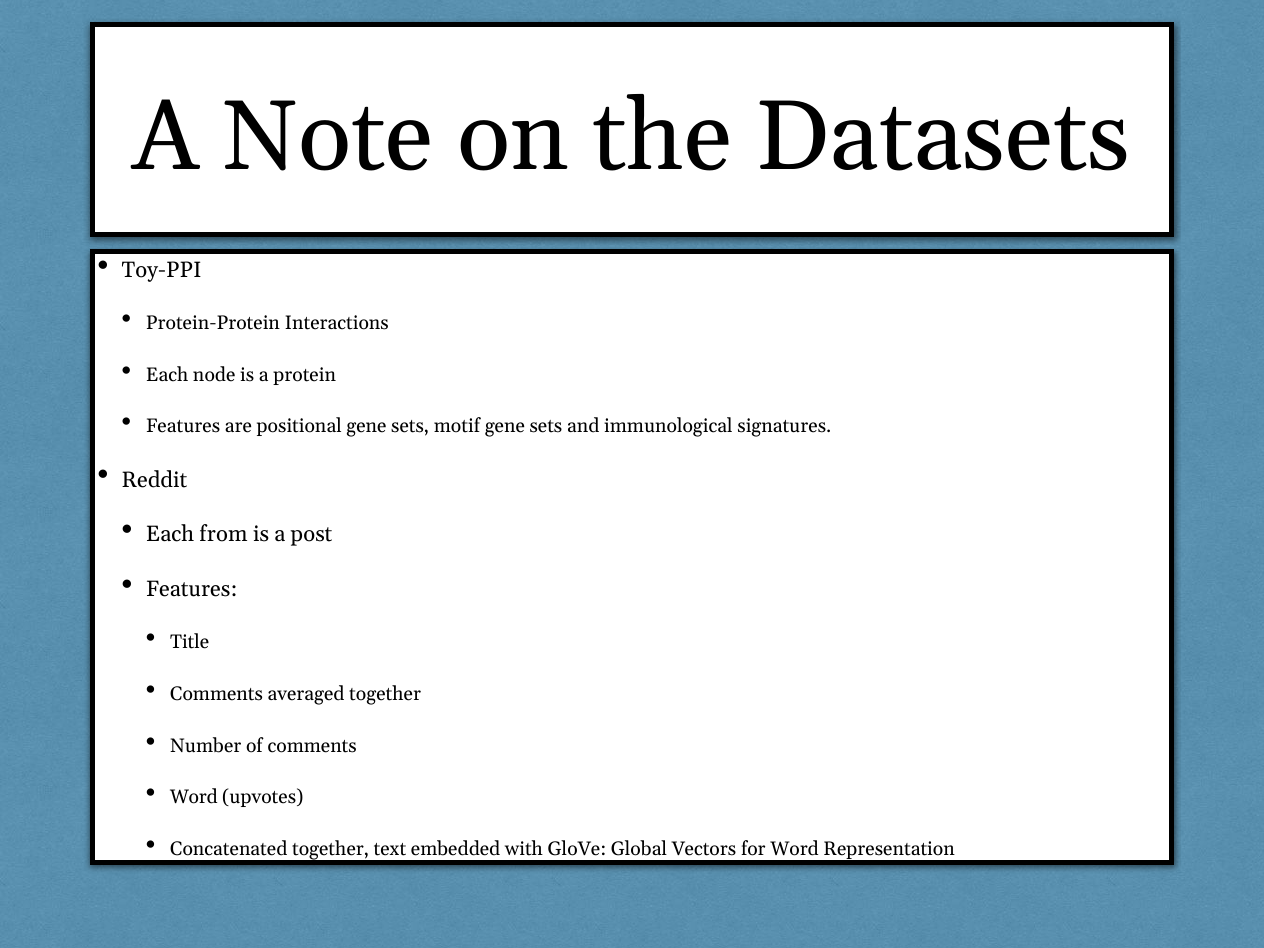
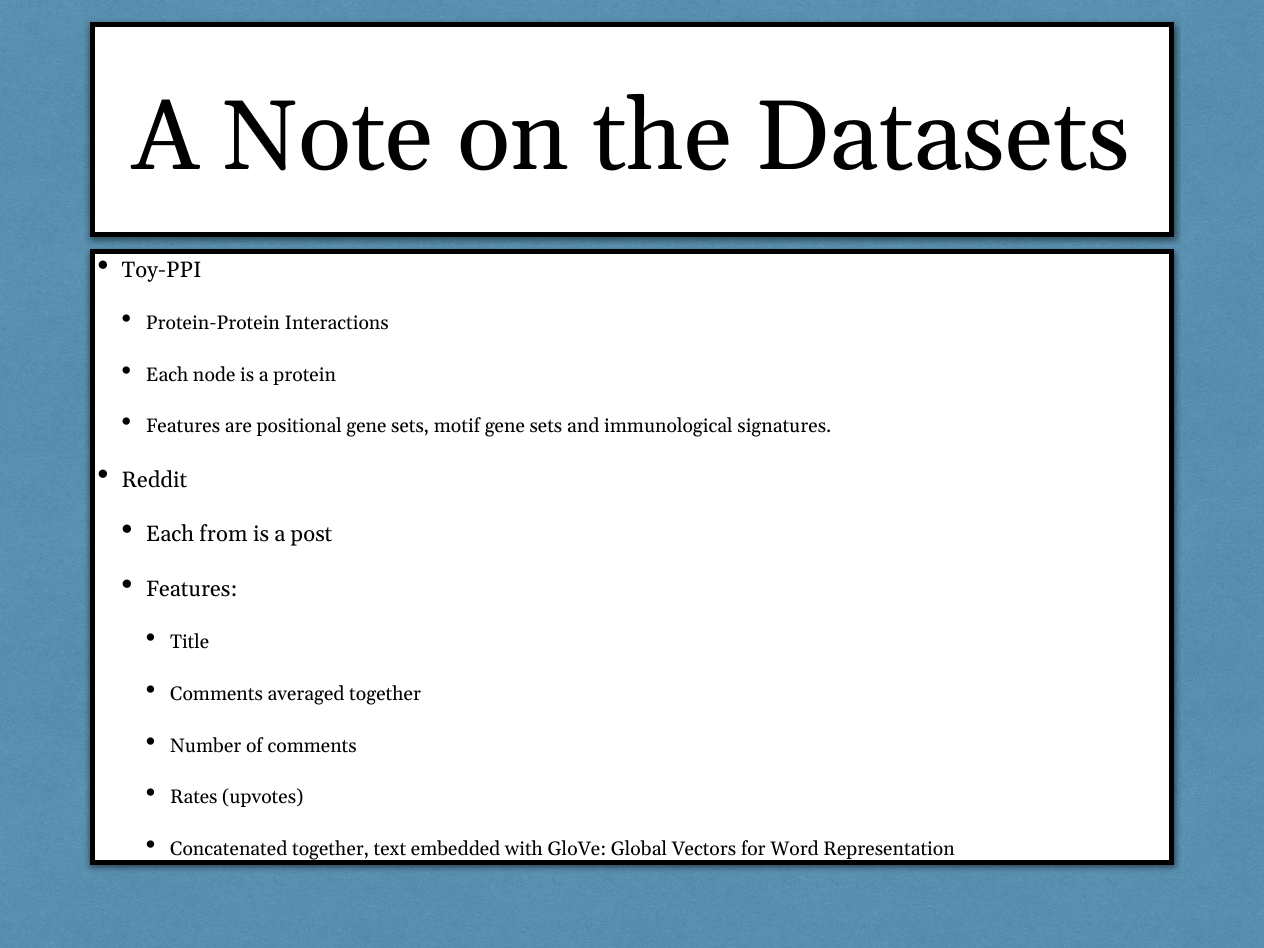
Word: Word -> Rates (194, 798)
